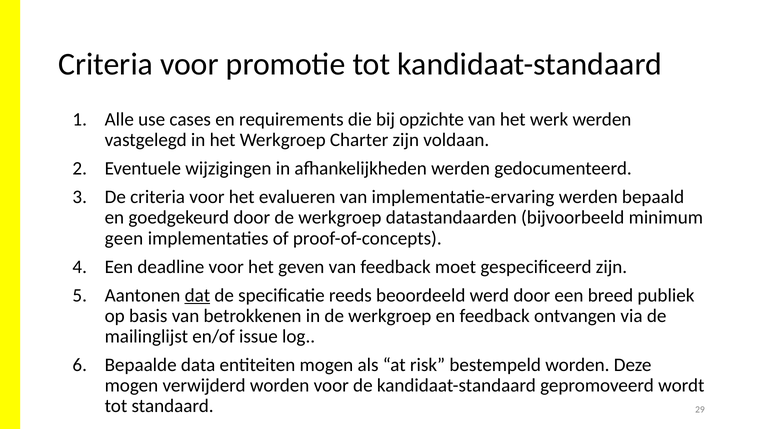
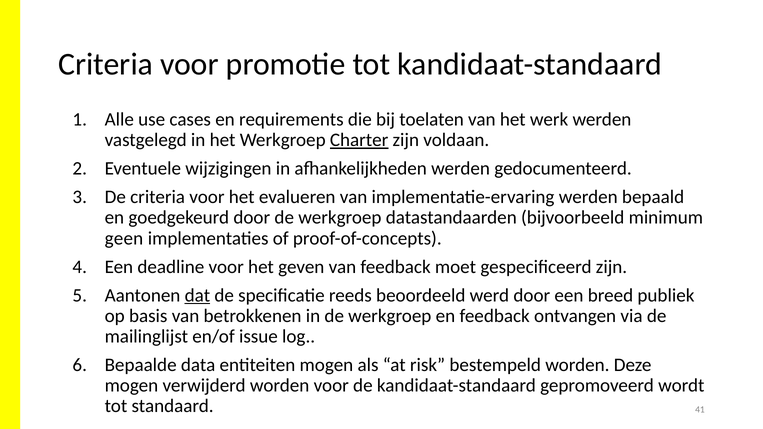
opzichte: opzichte -> toelaten (432, 119)
Charter underline: none -> present (359, 140)
29: 29 -> 41 (700, 410)
